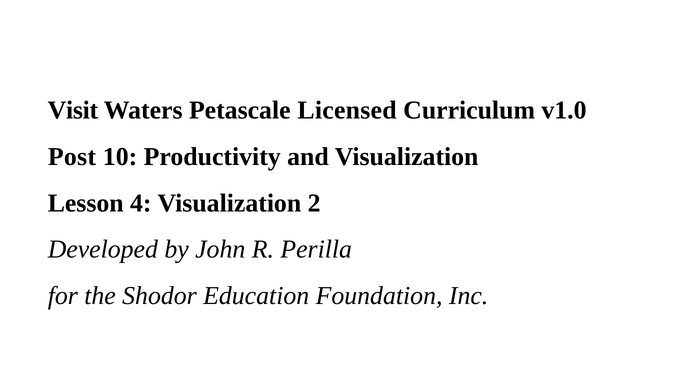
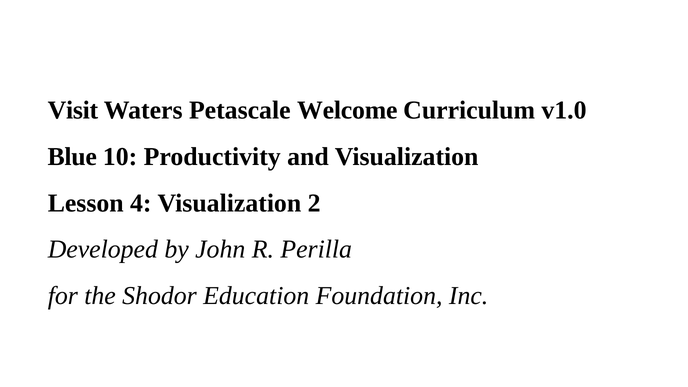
Licensed: Licensed -> Welcome (347, 110)
Post: Post -> Blue (72, 157)
